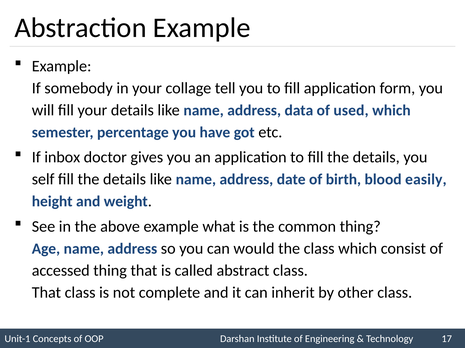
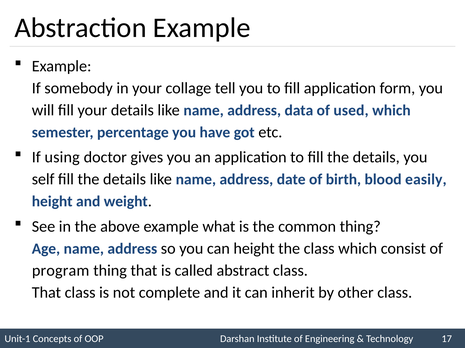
inbox: inbox -> using (62, 158)
can would: would -> height (254, 249)
accessed: accessed -> program (61, 271)
